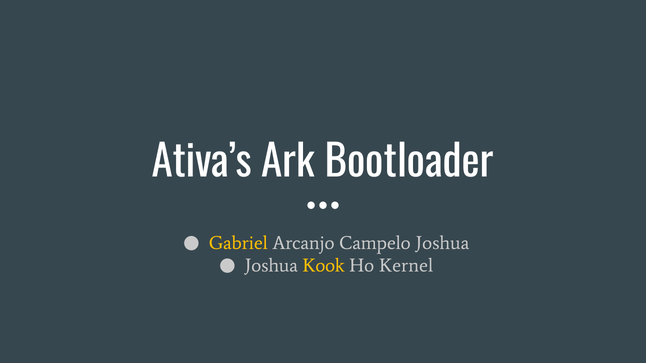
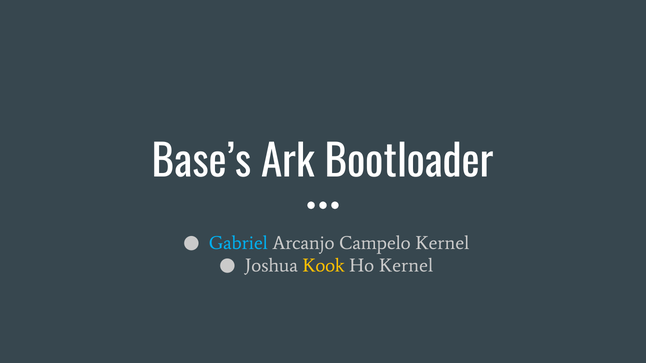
Ativa’s: Ativa’s -> Base’s (202, 163)
Gabriel colour: yellow -> light blue (238, 243)
Campelo Joshua: Joshua -> Kernel (442, 243)
